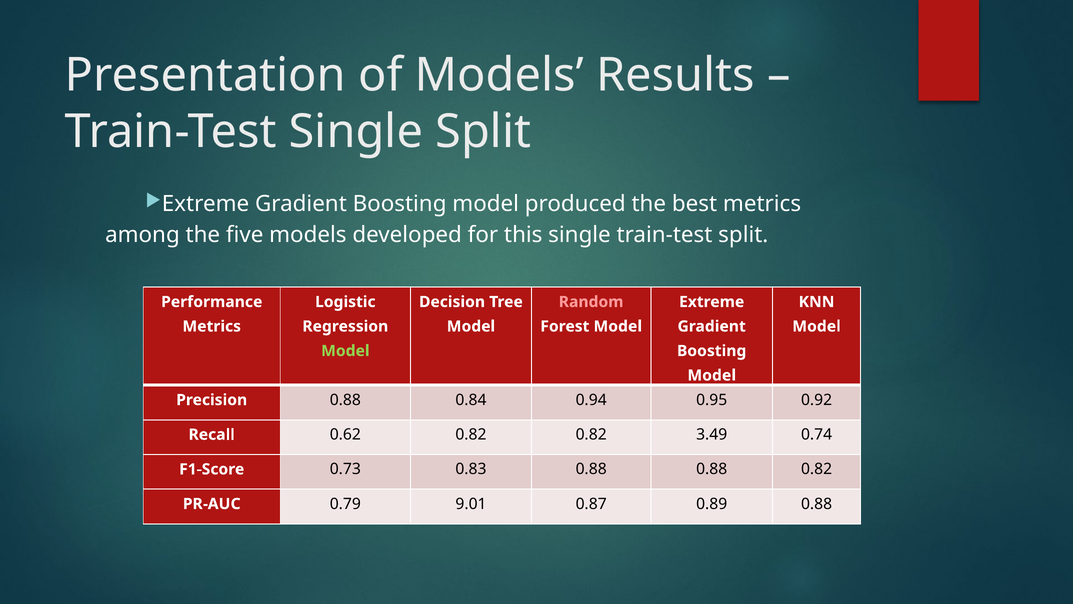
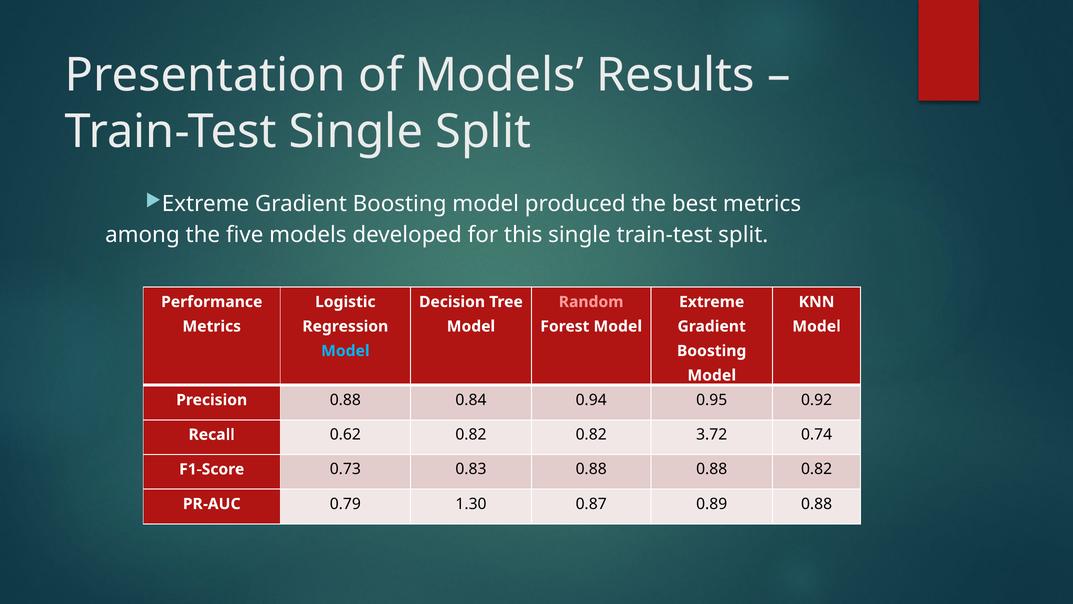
Model colour: light green -> light blue (345, 351)
3.49: 3.49 -> 3.72 (712, 434)
9.01: 9.01 -> 1.30 (471, 504)
